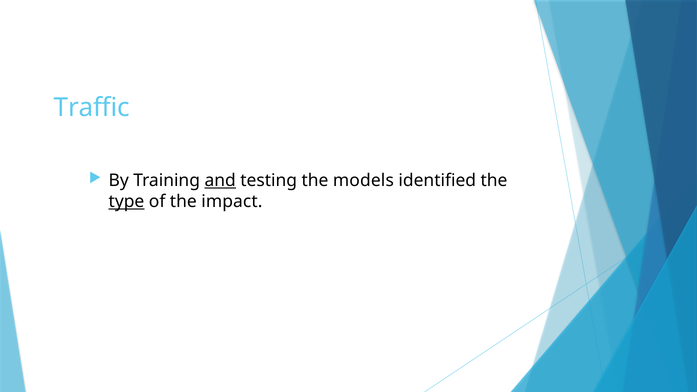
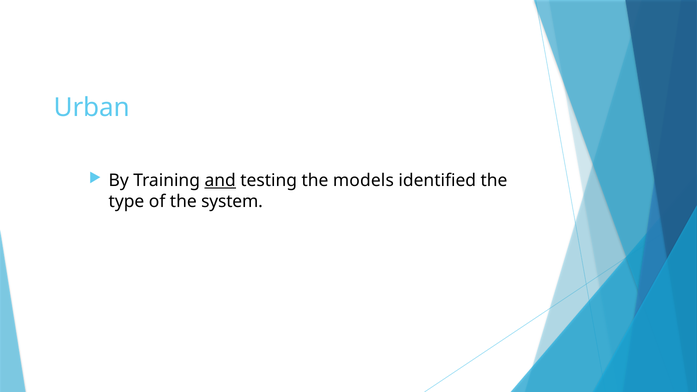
Traffic: Traffic -> Urban (92, 108)
type underline: present -> none (126, 201)
impact: impact -> system (232, 201)
